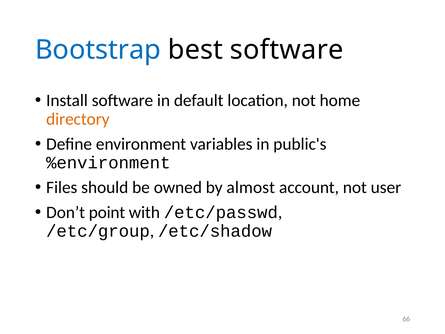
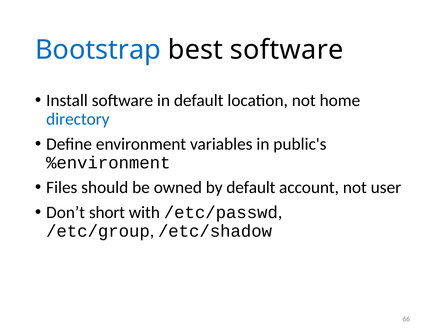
directory colour: orange -> blue (78, 119)
by almost: almost -> default (251, 187)
point: point -> short (107, 212)
